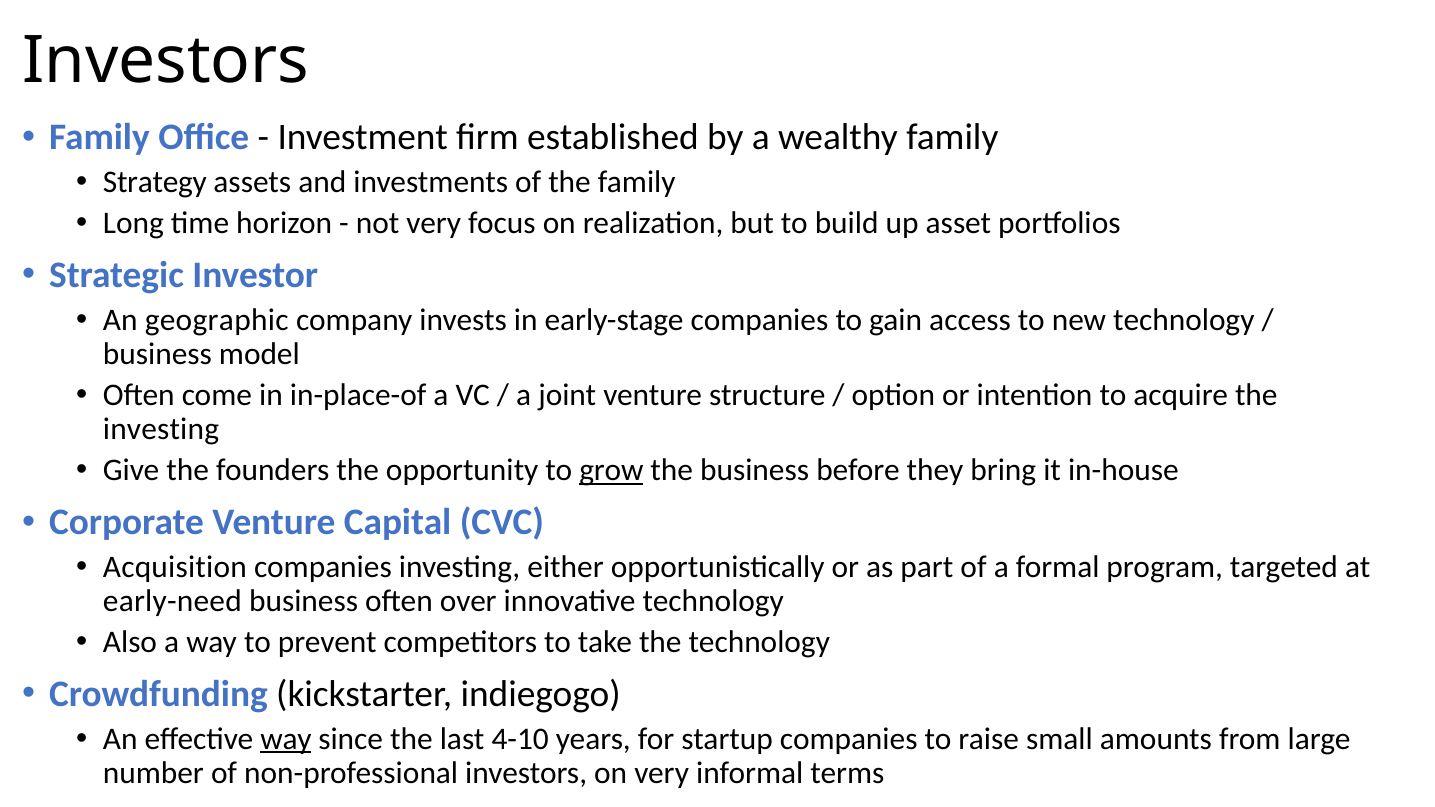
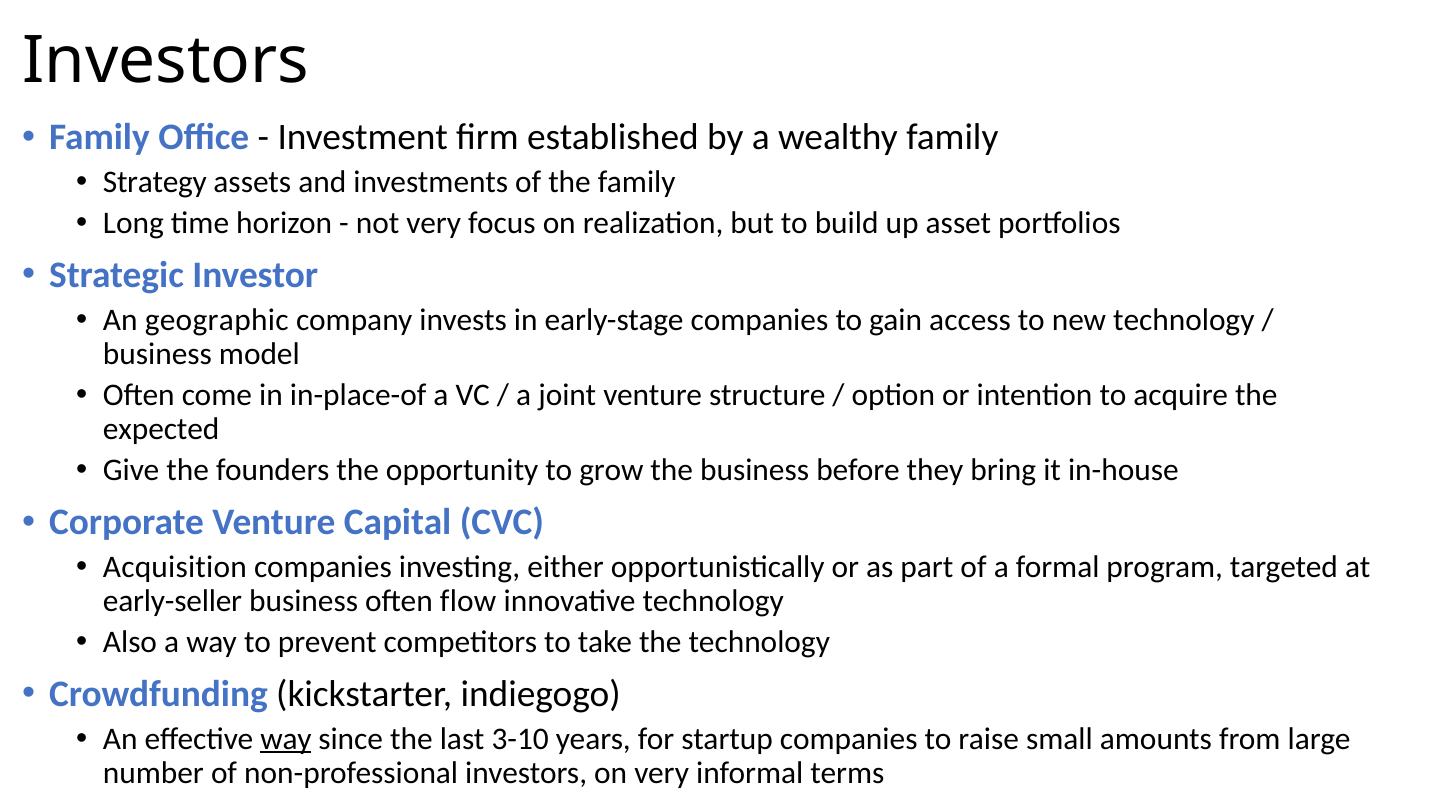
investing: investing -> expected (161, 429)
grow underline: present -> none (611, 470)
early-need: early-need -> early-seller (173, 601)
over: over -> flow (468, 601)
4-10: 4-10 -> 3-10 (520, 739)
